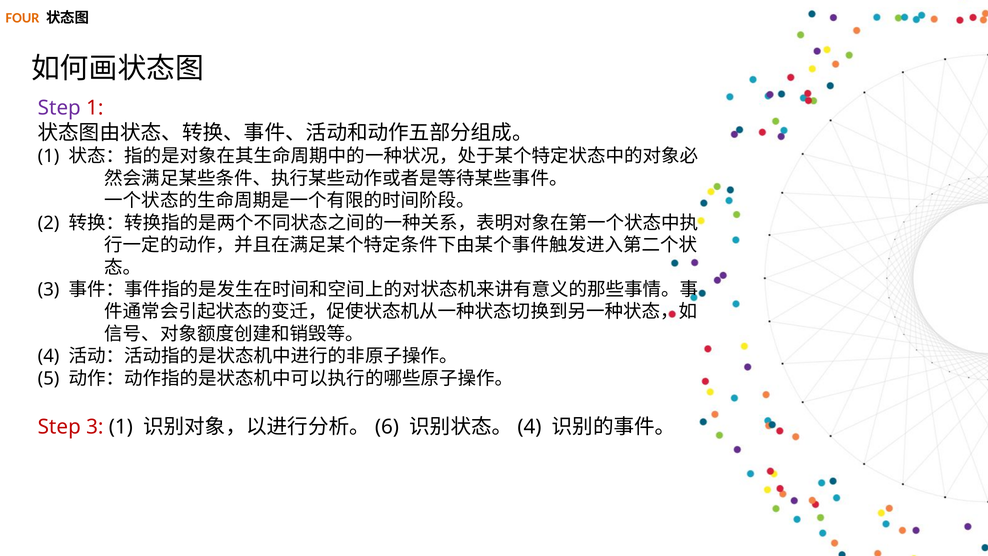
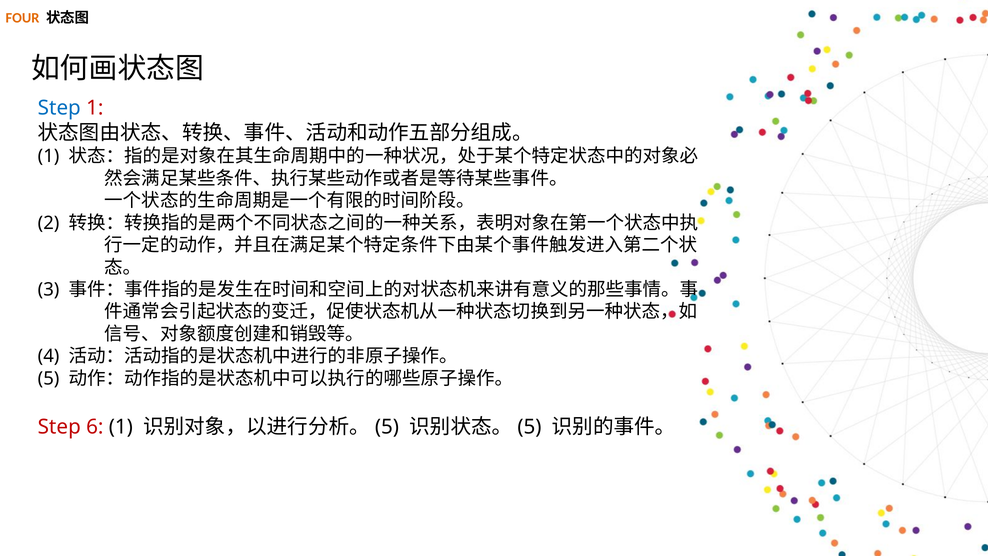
Step colour: purple -> blue (59, 108)
Step 3: 3 -> 6 (95, 427)
6: 6 -> 5 (387, 427)
4: 4 -> 5 (529, 427)
